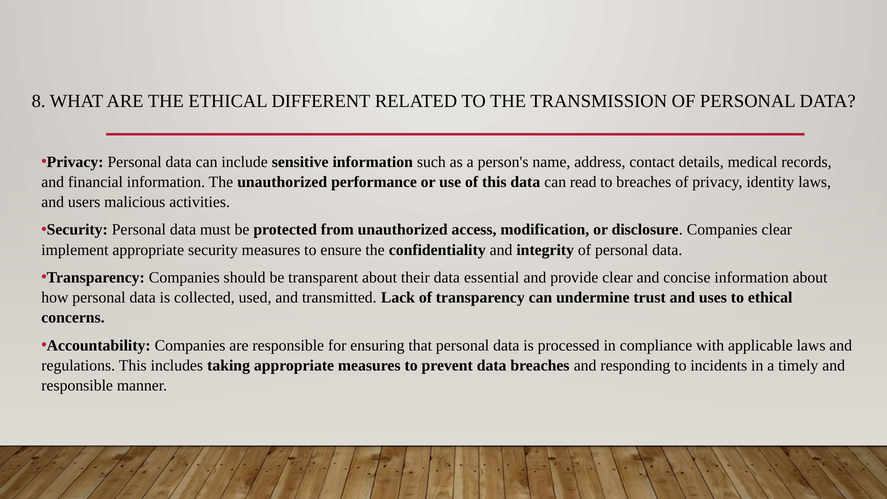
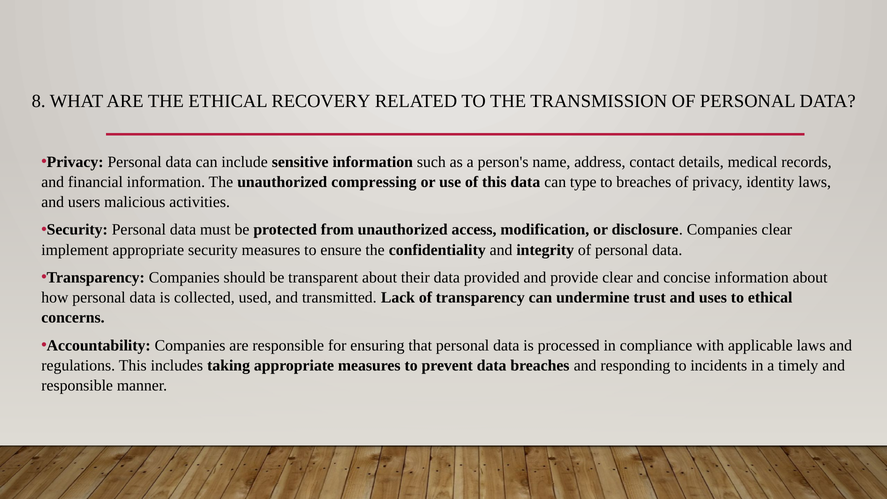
DIFFERENT: DIFFERENT -> RECOVERY (321, 101)
performance: performance -> compressing (374, 182)
read: read -> type (583, 182)
essential: essential -> provided (492, 277)
